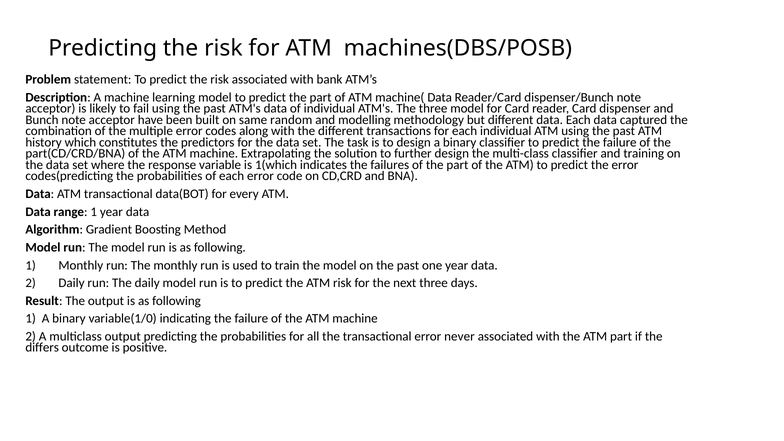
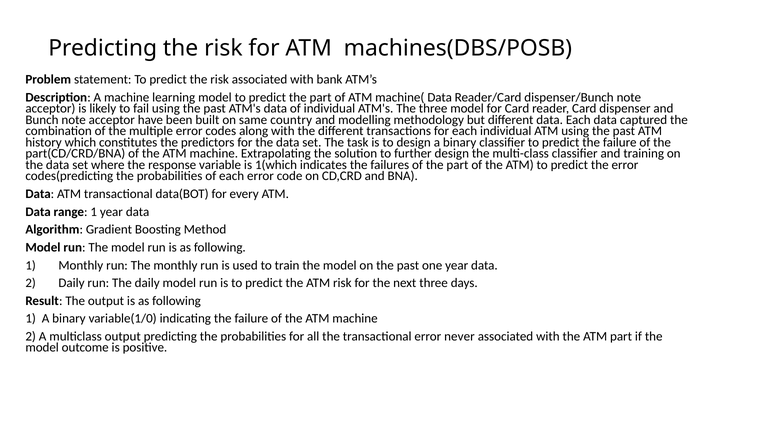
random: random -> country (291, 120)
differs: differs -> model (42, 348)
